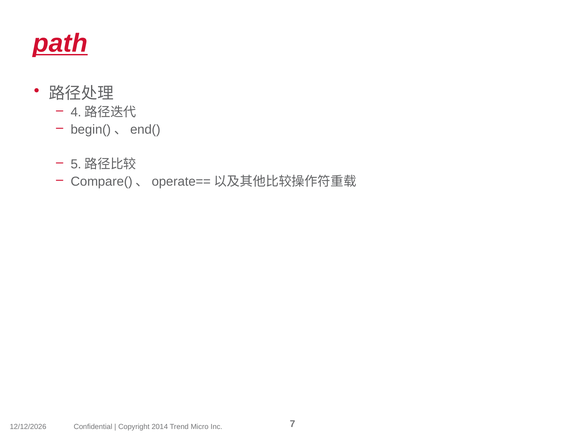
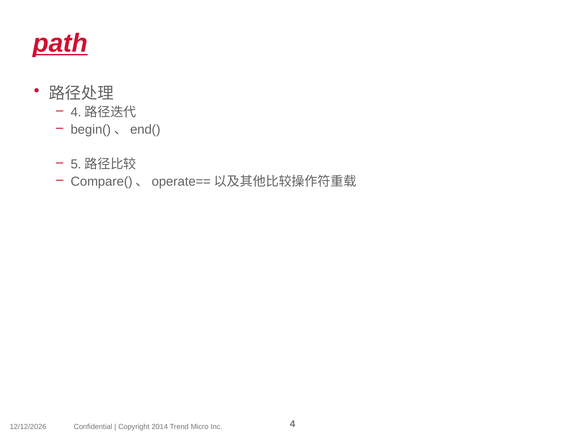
7: 7 -> 4 (293, 424)
